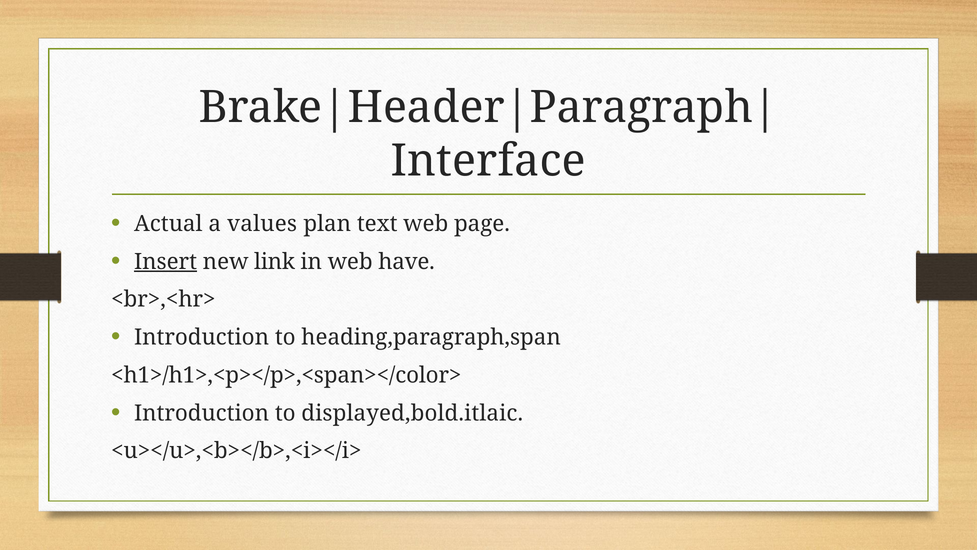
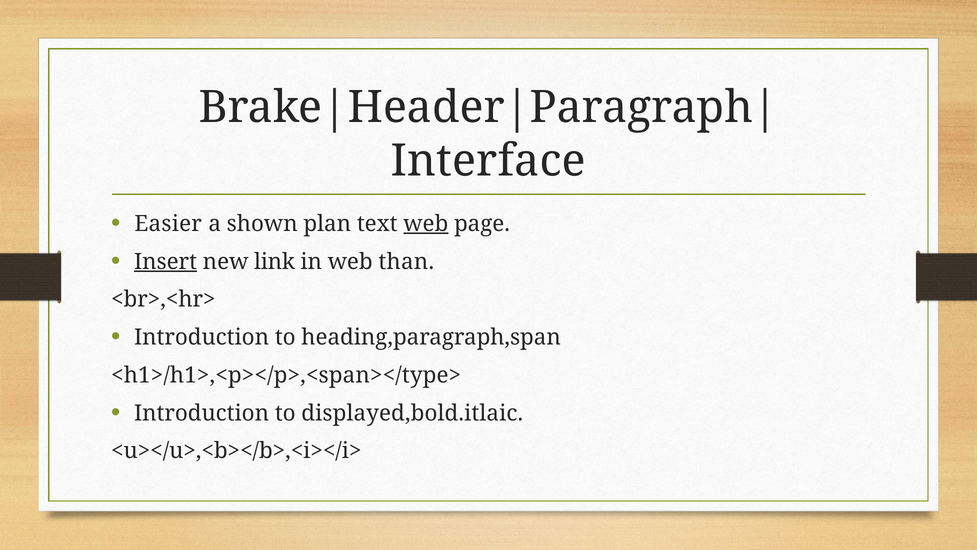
Actual: Actual -> Easier (168, 224)
values: values -> shown (262, 224)
web underline: none -> present (426, 224)
have: have -> than (406, 261)
<h1>/h1>,<p></p>,<span></color>: <h1>/h1>,<p></p>,<span></color> -> <h1>/h1>,<p></p>,<span></type> (286, 375)
